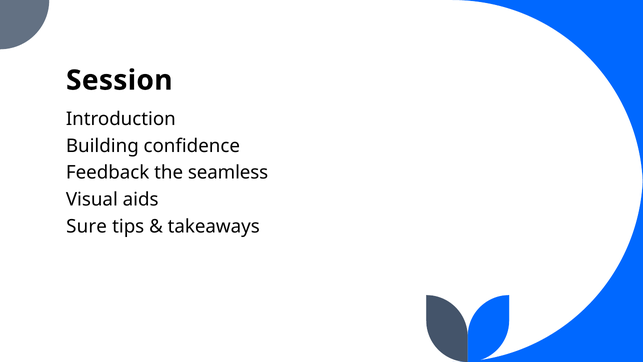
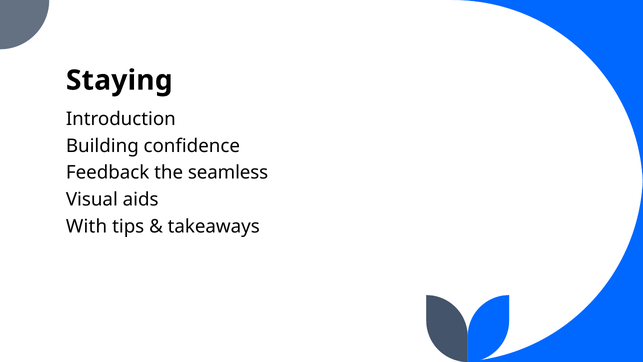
Session: Session -> Staying (119, 80)
Sure: Sure -> With (87, 226)
